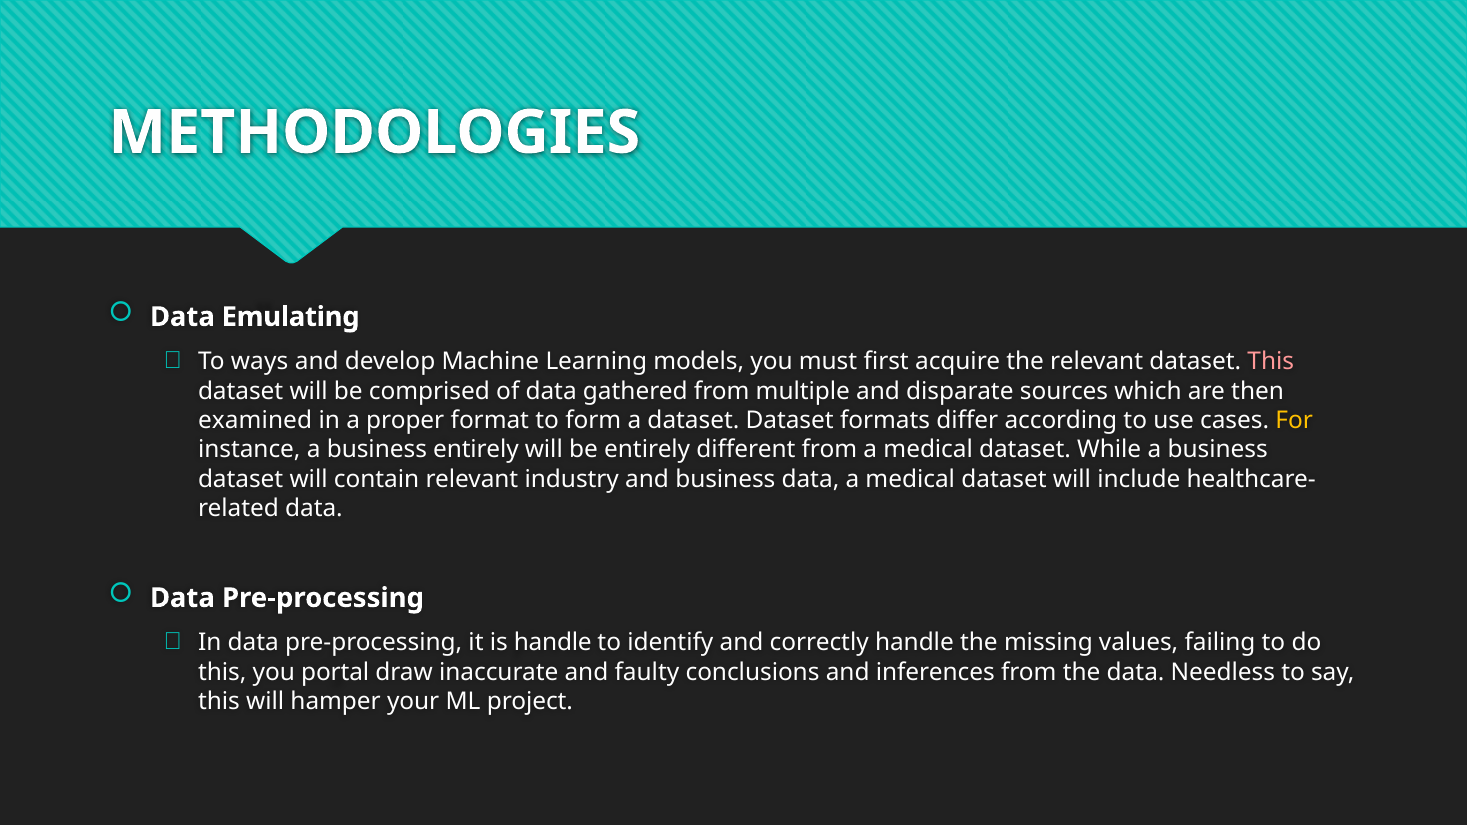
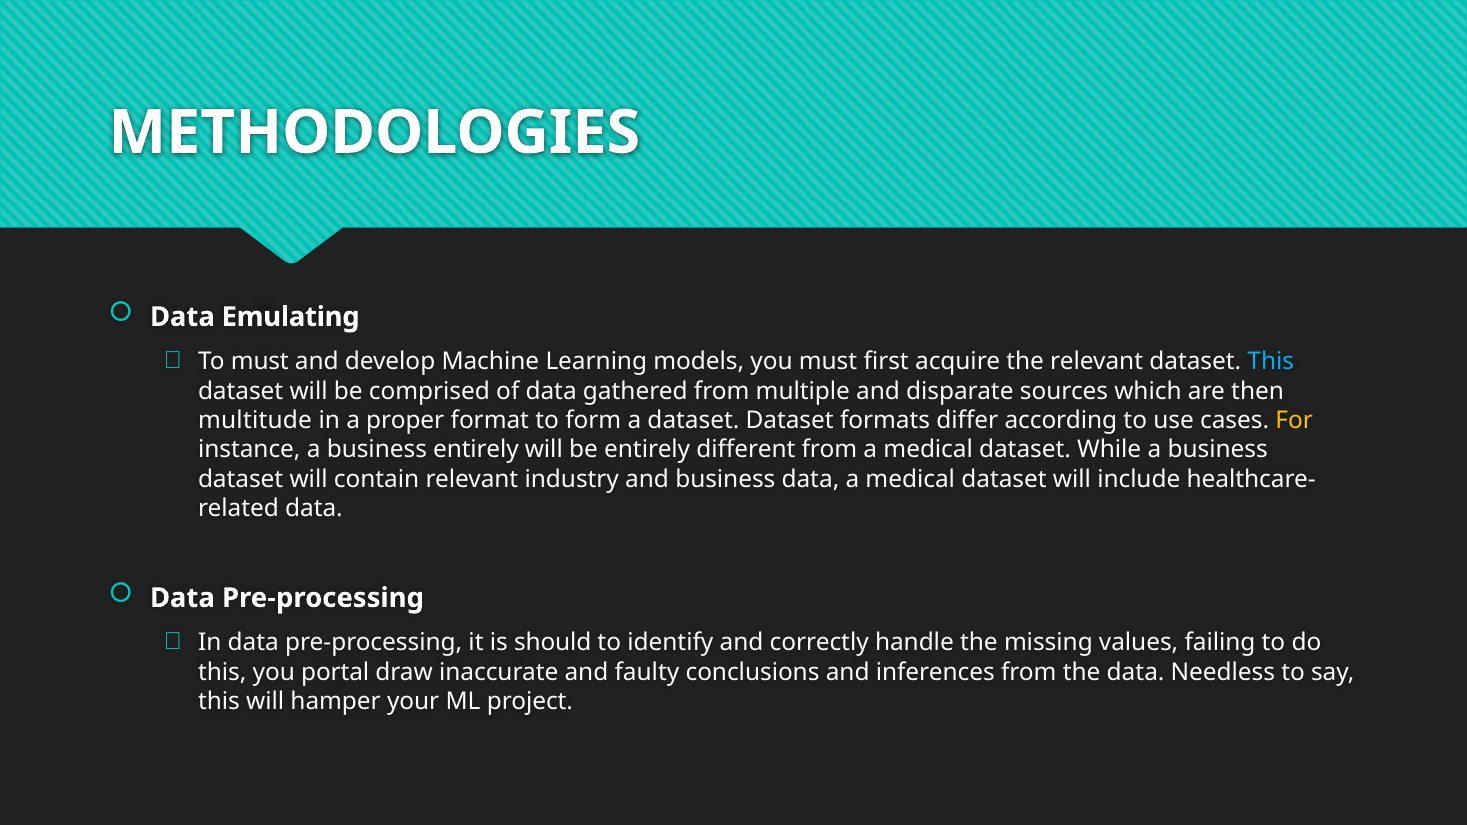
To ways: ways -> must (260, 362)
This colour: pink -> light blue (1271, 362)
examined: examined -> multitude (255, 421)
is handle: handle -> should (553, 643)
